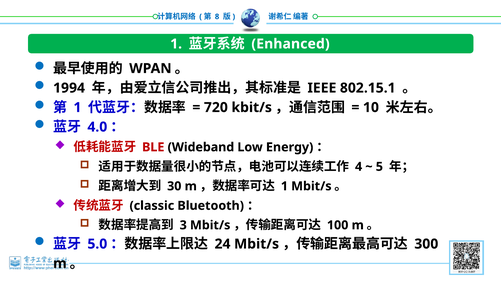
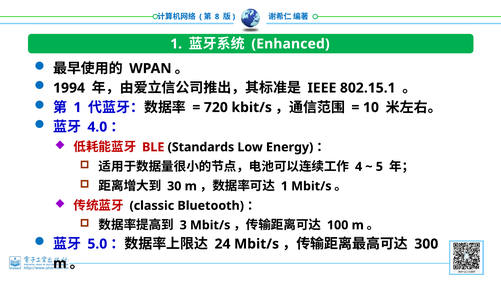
Wideband: Wideband -> Standards (201, 147)
